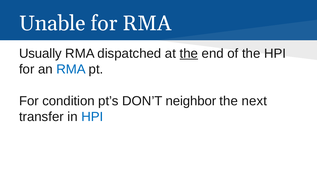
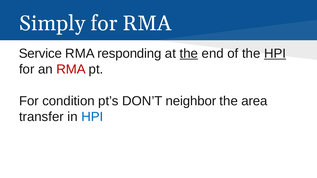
Unable: Unable -> Simply (52, 23)
Usually: Usually -> Service (40, 54)
dispatched: dispatched -> responding (129, 54)
HPI underline: none -> present (275, 54)
RMA colour: blue -> red (71, 69)
next: next -> area (254, 101)
